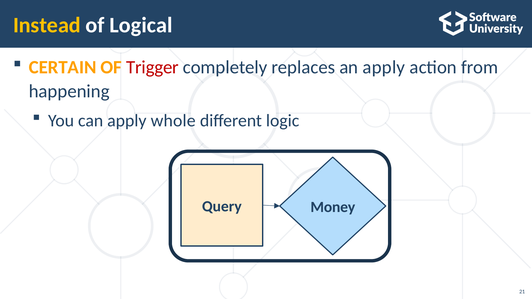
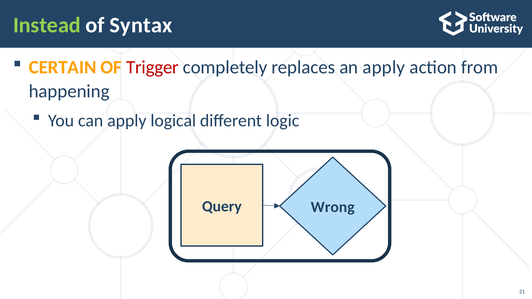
Instead colour: yellow -> light green (47, 25)
Logical: Logical -> Syntax (141, 25)
whole: whole -> logical (173, 121)
Money: Money -> Wrong (333, 207)
